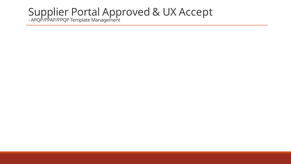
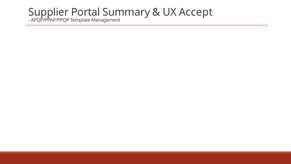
Approved: Approved -> Summary (126, 12)
